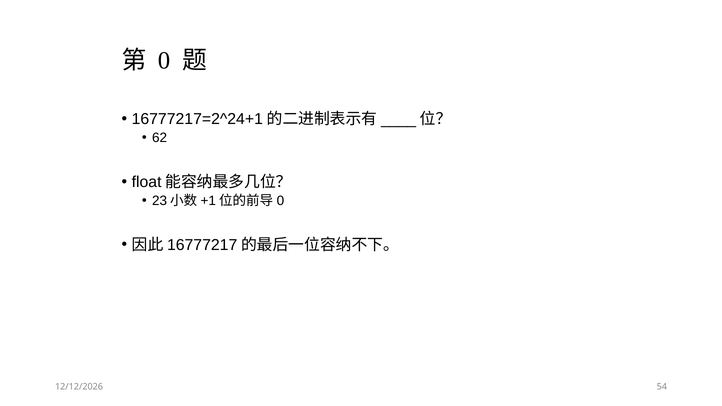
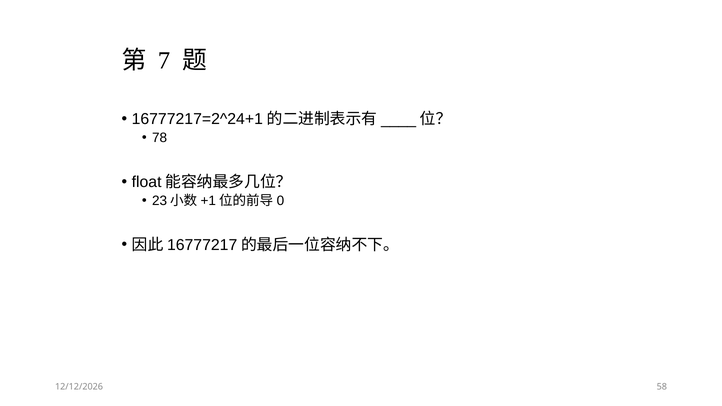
0: 0 -> 7 (164, 61)
62: 62 -> 78 (160, 138)
54: 54 -> 58 (662, 387)
